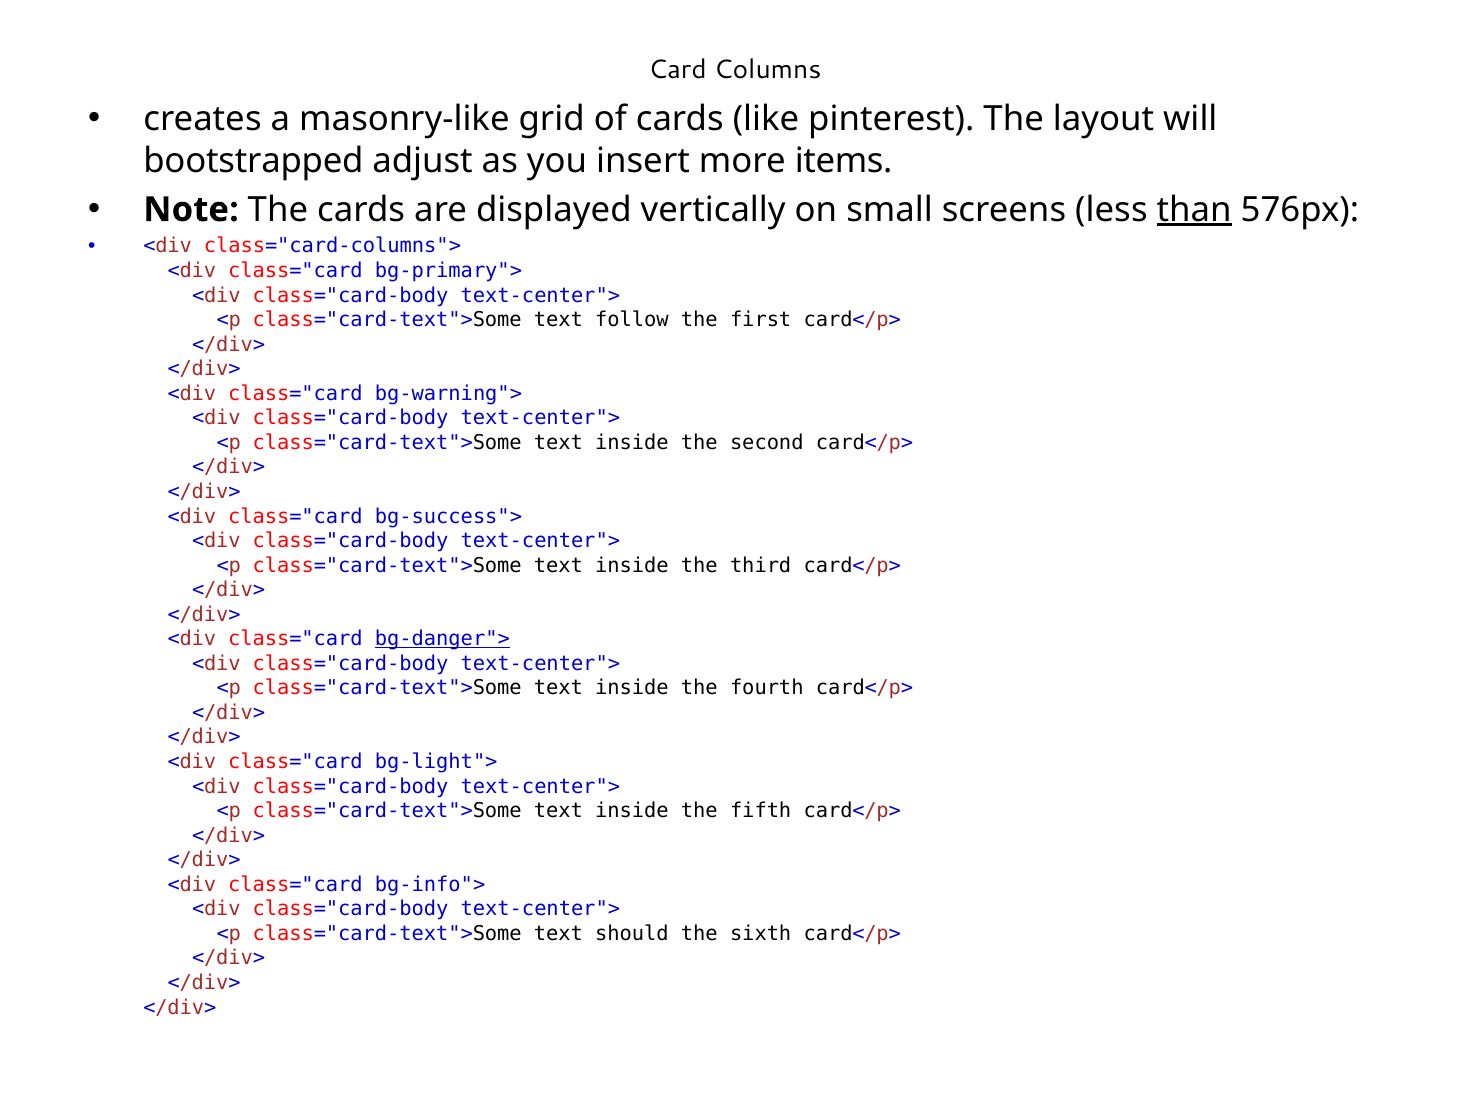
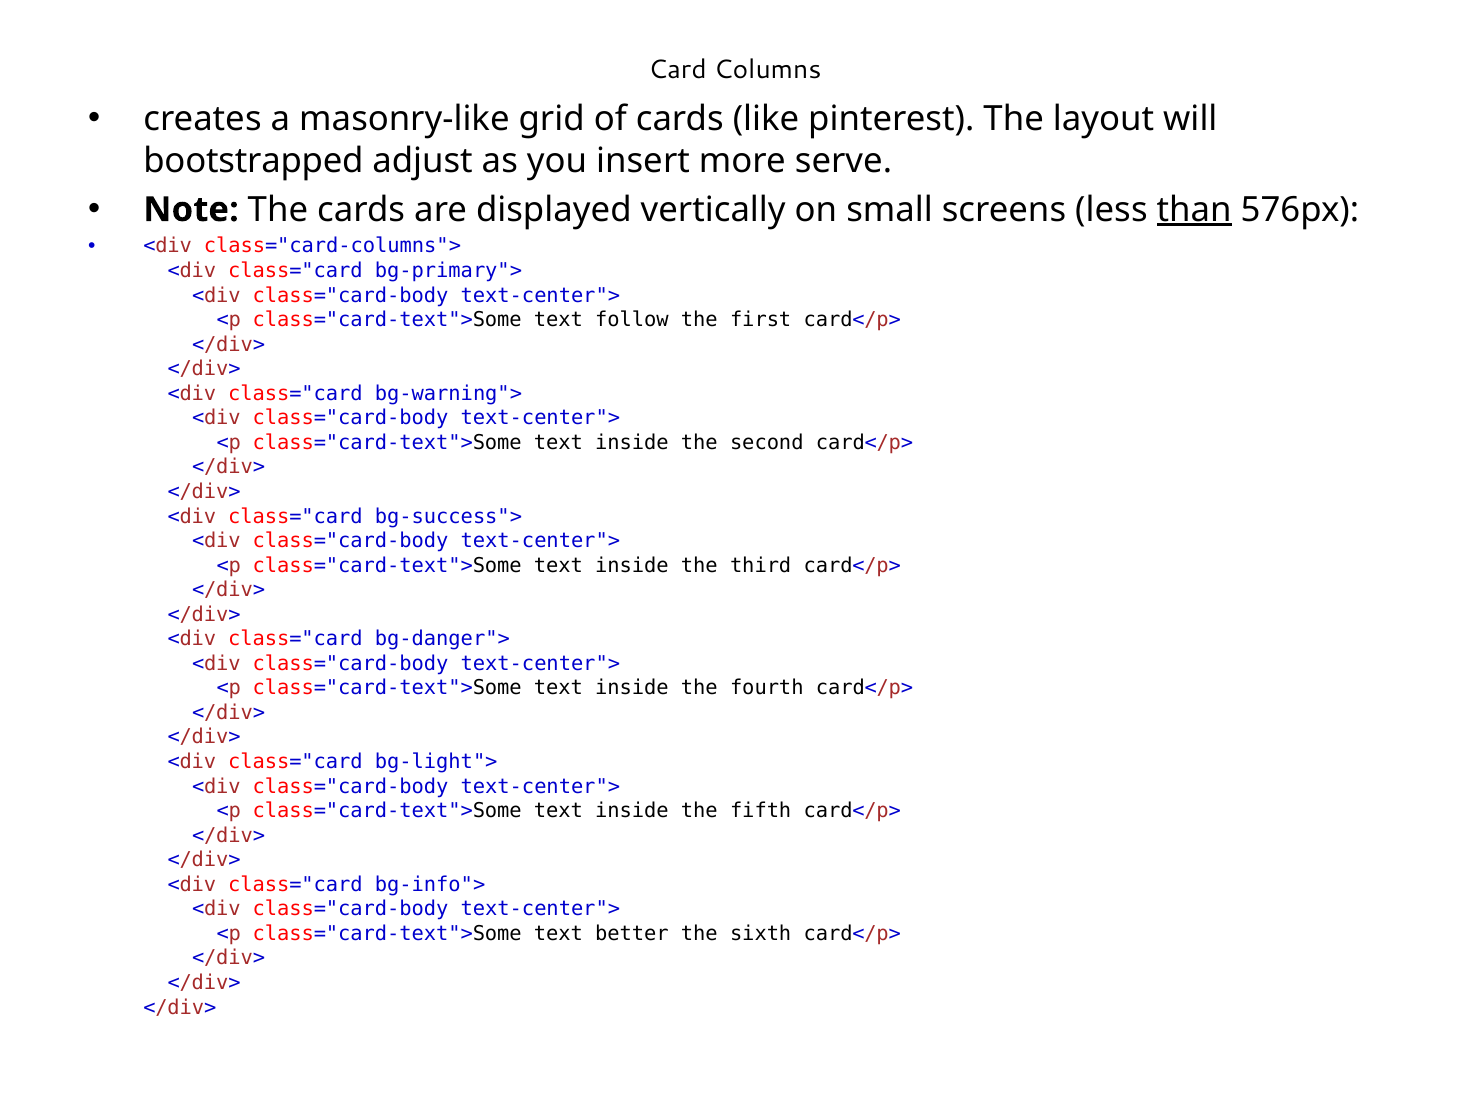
items: items -> serve (843, 160)
bg-danger"> underline: present -> none (442, 639)
should: should -> better (632, 933)
